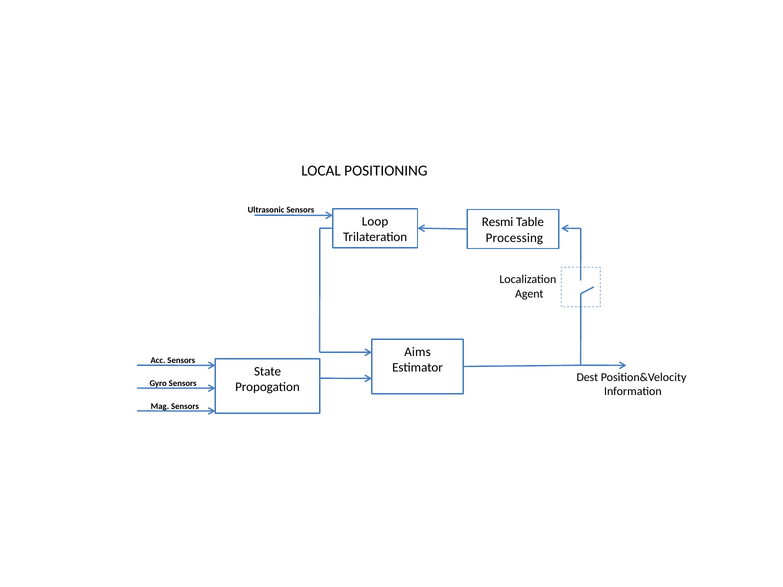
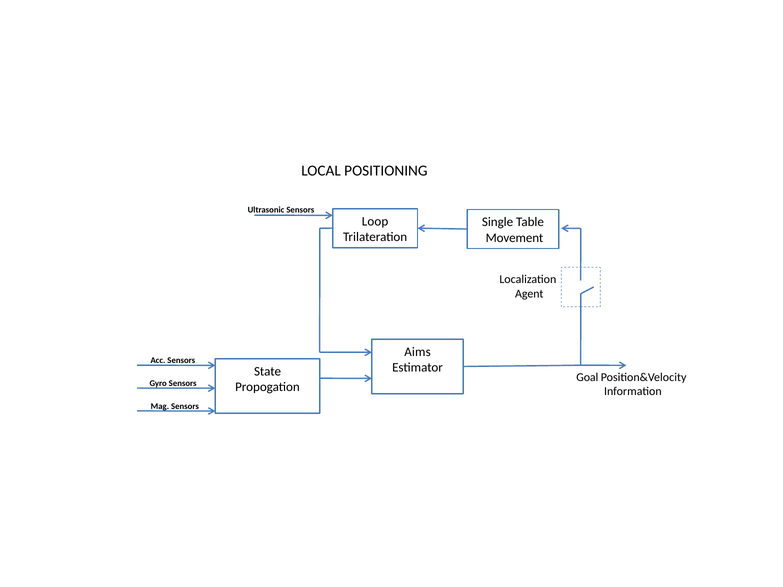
Resmi: Resmi -> Single (498, 222)
Processing: Processing -> Movement (514, 238)
Dest: Dest -> Goal (587, 377)
